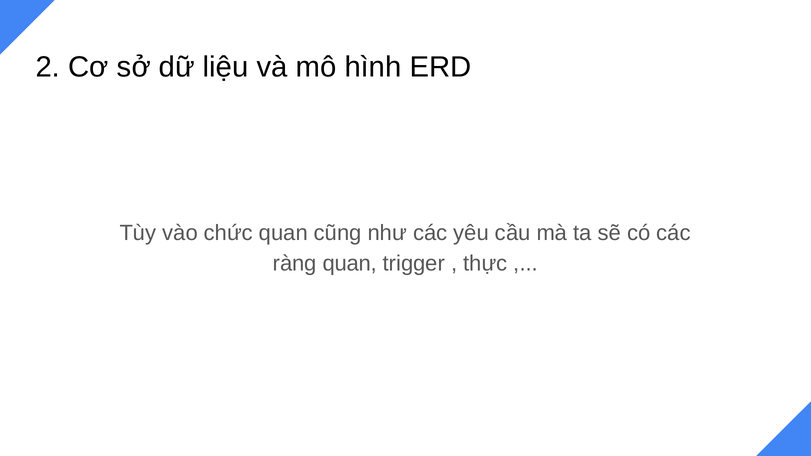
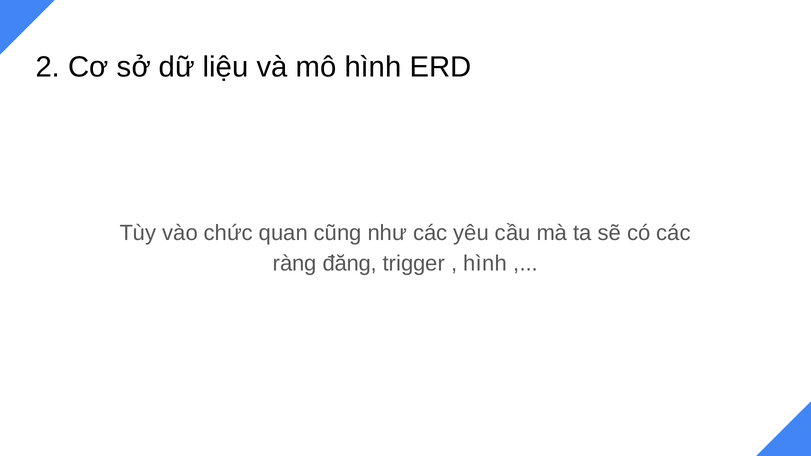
ràng quan: quan -> đăng (350, 263)
thực: thực -> hình (485, 263)
